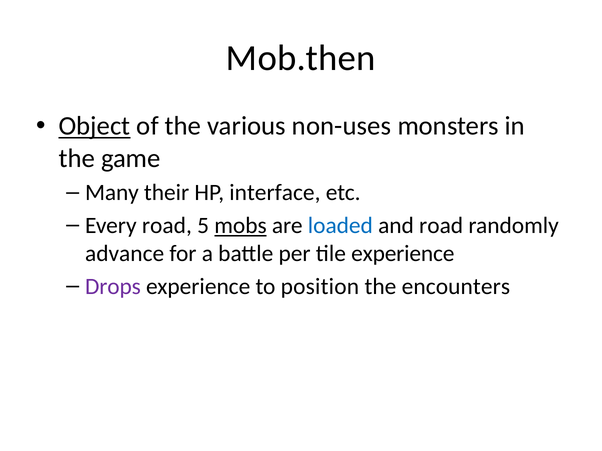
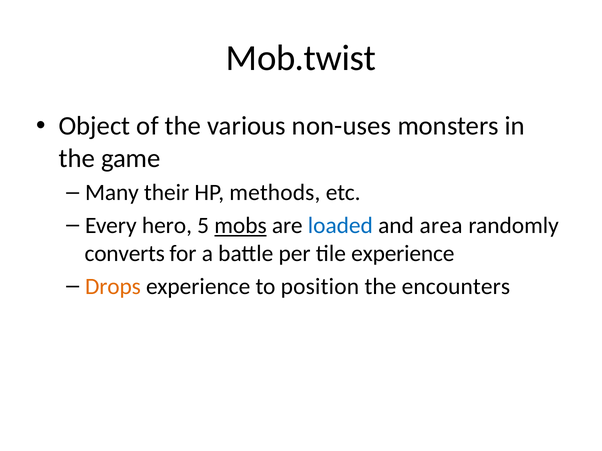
Mob.then: Mob.then -> Mob.twist (301, 58)
Object underline: present -> none (95, 126)
interface: interface -> methods (275, 193)
Every road: road -> hero (167, 226)
and road: road -> area (441, 226)
advance: advance -> converts (125, 254)
Drops colour: purple -> orange (113, 287)
